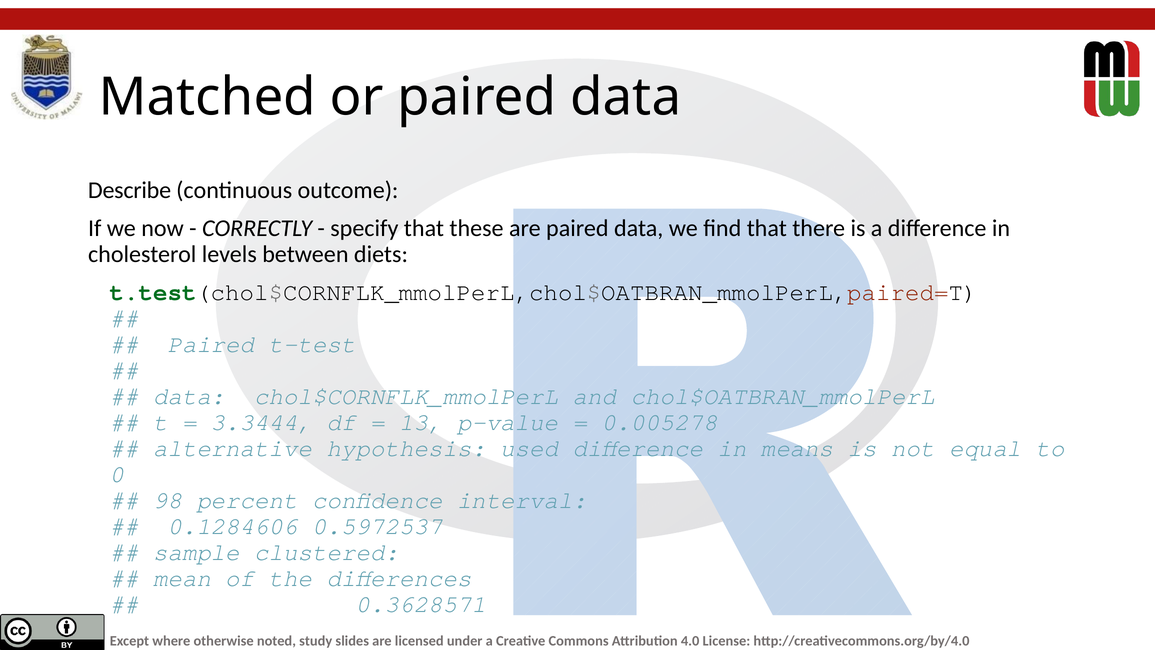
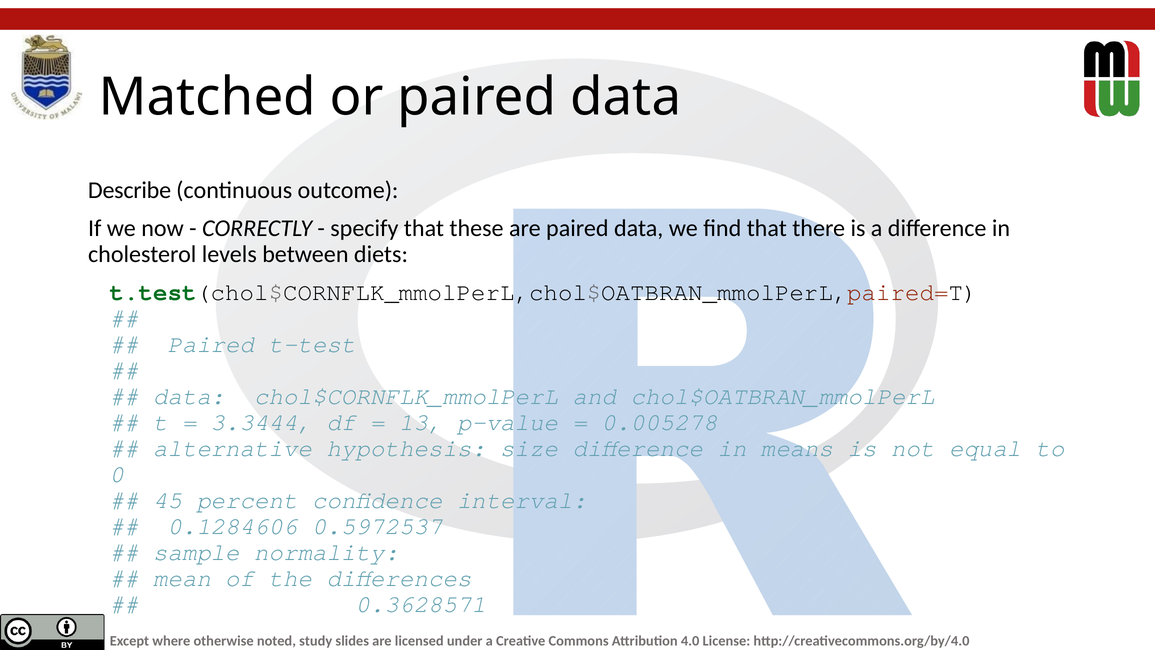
used: used -> size (529, 448)
98: 98 -> 45 (168, 500)
clustered: clustered -> normality (327, 552)
